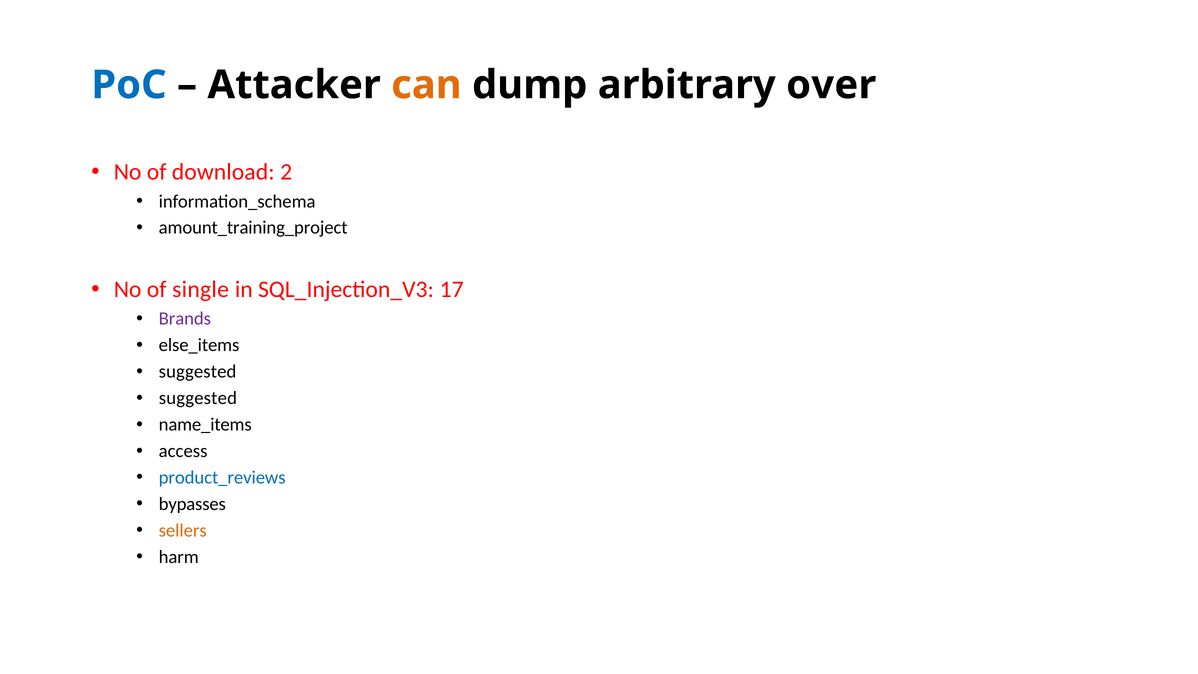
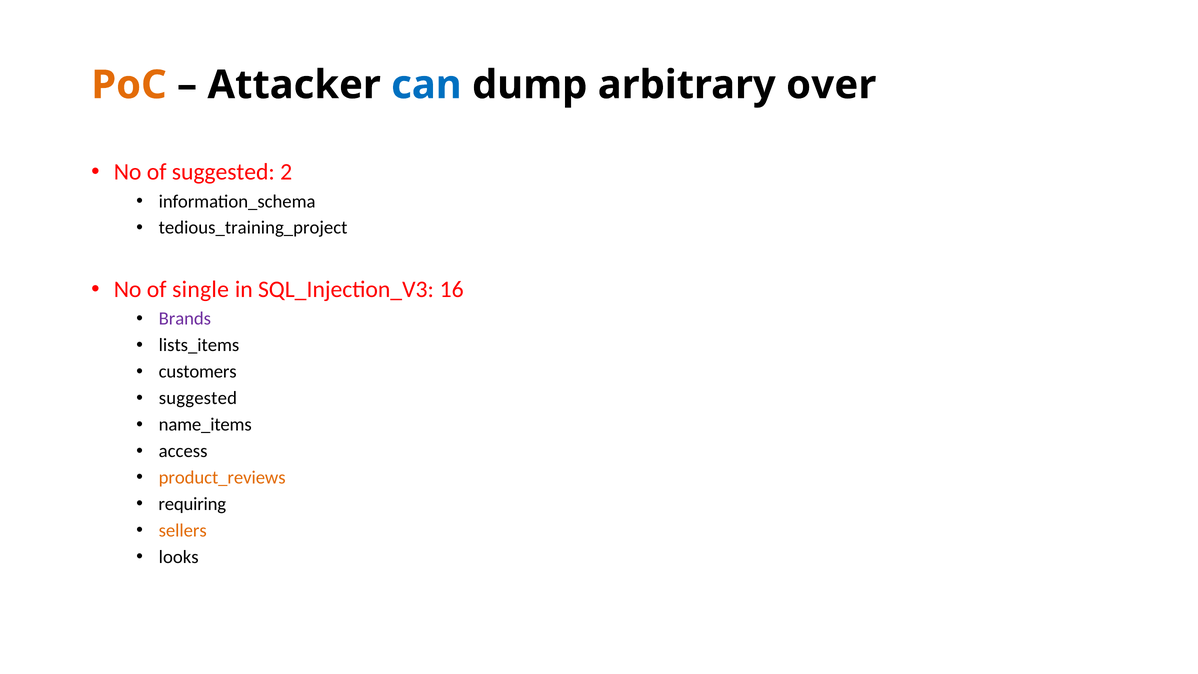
PoC colour: blue -> orange (129, 85)
can colour: orange -> blue (426, 85)
of download: download -> suggested (223, 172)
amount_training_project: amount_training_project -> tedious_training_project (253, 228)
17: 17 -> 16 (452, 290)
else_items: else_items -> lists_items (199, 345)
suggested: suggested -> customers (198, 372)
product_reviews colour: blue -> orange (222, 477)
bypasses: bypasses -> requiring (192, 504)
harm: harm -> looks (179, 557)
